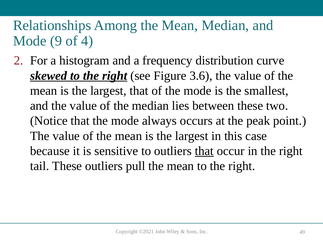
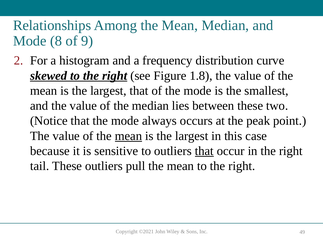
9: 9 -> 8 (56, 41)
4: 4 -> 9 (87, 41)
3.6: 3.6 -> 1.8 (201, 76)
mean underline: none -> present (129, 136)
